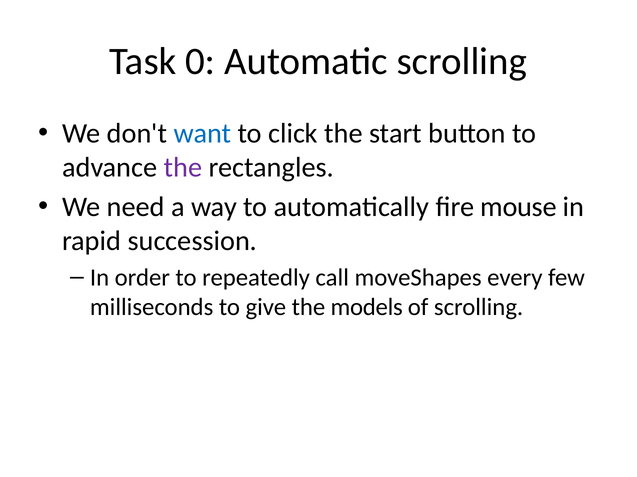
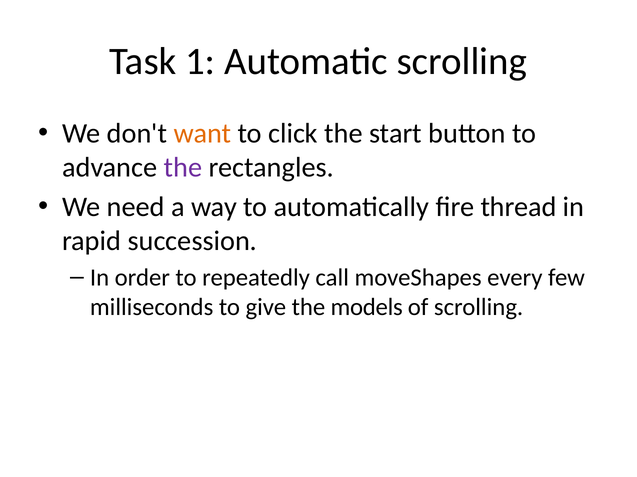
0: 0 -> 1 (200, 62)
want colour: blue -> orange (202, 134)
mouse: mouse -> thread (519, 207)
